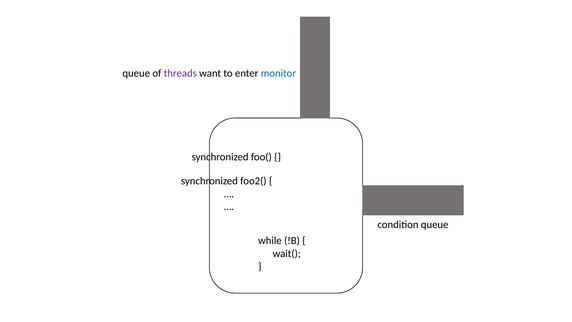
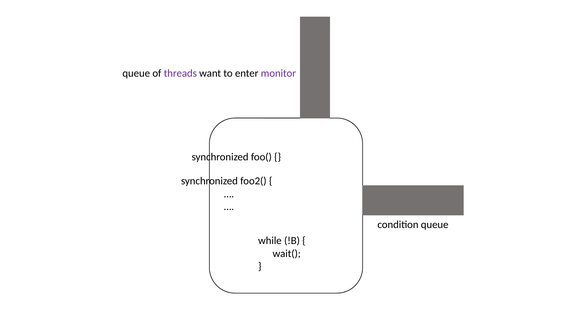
monitor colour: blue -> purple (278, 73)
